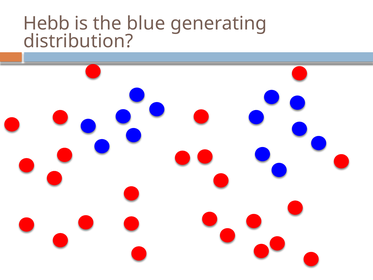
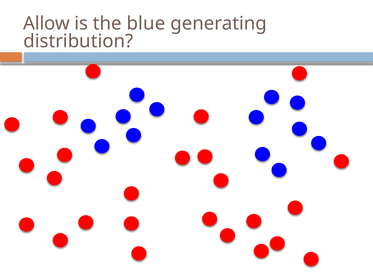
Hebb: Hebb -> Allow (47, 23)
